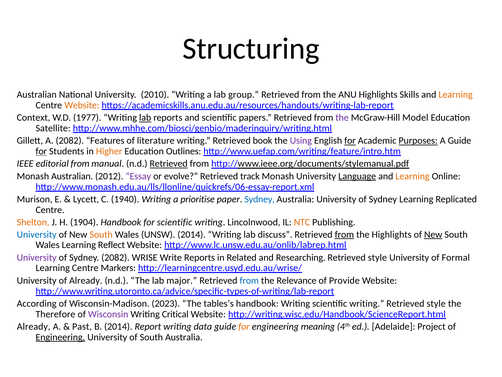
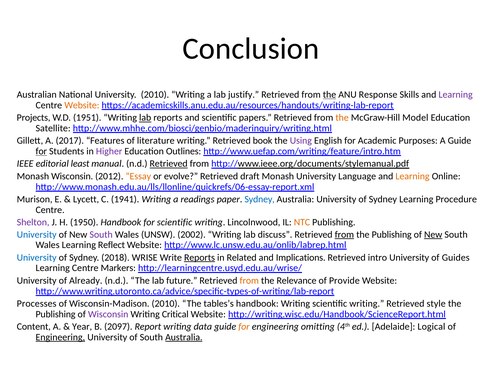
Structuring: Structuring -> Conclusion (251, 49)
group: group -> justify (244, 95)
the underline: none -> present (330, 95)
ANU Highlights: Highlights -> Response (378, 95)
Learning colour: orange -> purple (456, 95)
Context: Context -> Projects (34, 118)
1977: 1977 -> 1951 (87, 118)
the colour: purple -> orange (342, 118)
A 2082: 2082 -> 2017 (70, 141)
for underline: present -> none (350, 141)
Purposes underline: present -> none (418, 141)
Higher colour: orange -> purple (109, 151)
editorial from: from -> least (80, 164)
Monash Australian: Australian -> Wisconsin (72, 176)
Essay colour: purple -> orange (138, 176)
track: track -> draft (250, 176)
Language underline: present -> none (357, 176)
1940: 1940 -> 1941 (125, 199)
prioritise: prioritise -> readings (198, 199)
Replicated: Replicated -> Procedure (456, 199)
Shelton colour: orange -> purple (33, 222)
1904: 1904 -> 1950 (84, 222)
South colour: orange -> purple (101, 234)
UNSW 2014: 2014 -> 2002 (192, 234)
Highlights: Highlights -> Publishing (392, 234)
University colour: purple -> blue (37, 257)
Sydney 2082: 2082 -> 2018 (115, 257)
Reports underline: none -> present (200, 257)
Researching: Researching -> Implications (301, 257)
style: style -> intro (377, 257)
Formal: Formal -> Guides (456, 257)
major: major -> future (182, 280)
from colour: blue -> orange (249, 280)
According: According -> Processes (37, 303)
Wisconsin-Madison 2023: 2023 -> 2010 (166, 303)
Therefore: Therefore -> Publishing (56, 314)
Already: Already -> Content (34, 326)
Past: Past -> Year (82, 326)
B 2014: 2014 -> 2097 (118, 326)
meaning: meaning -> omitting (318, 326)
Project: Project -> Logical (431, 326)
Australia underline: none -> present (184, 337)
